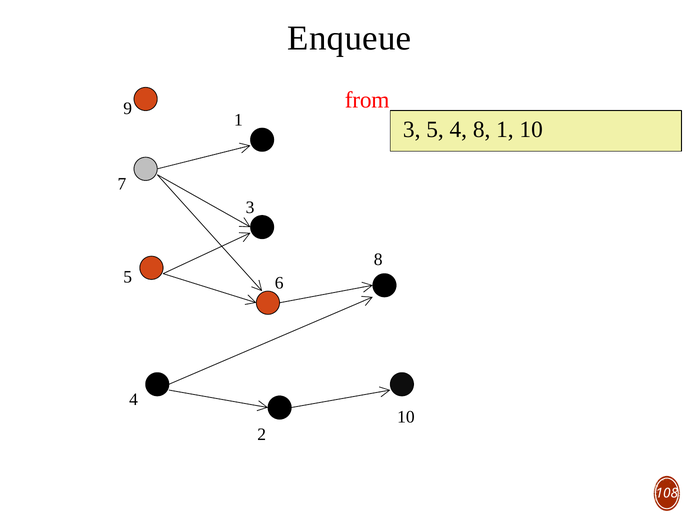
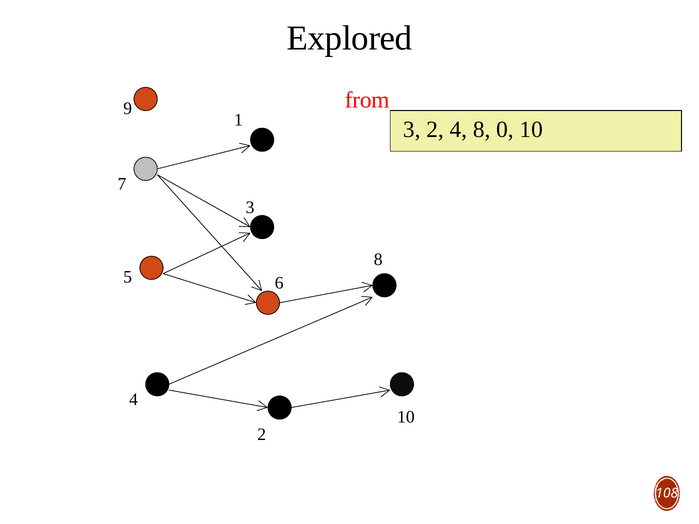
Enqueue: Enqueue -> Explored (350, 38)
5: 5 -> 2 (435, 130)
8 1: 1 -> 0 (505, 130)
